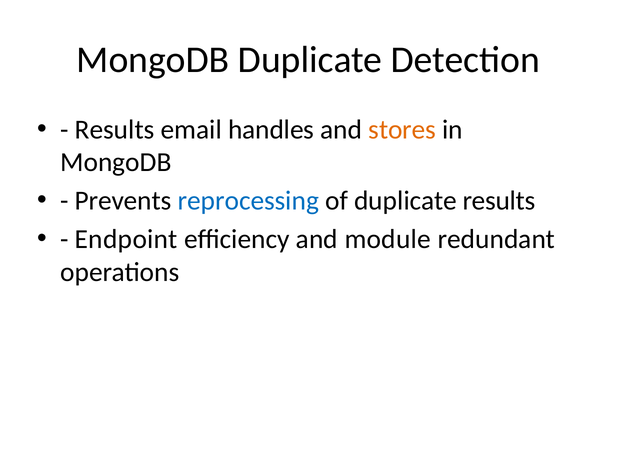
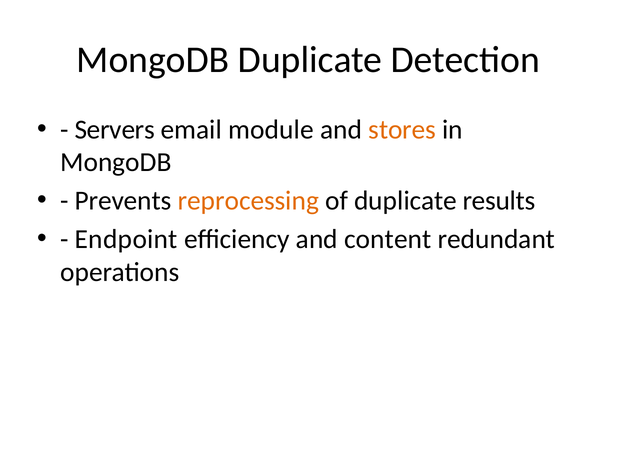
Results: Results -> Servers (115, 129)
handles: handles -> module (271, 129)
reprocessing colour: blue -> orange (248, 201)
module: module -> content (388, 239)
